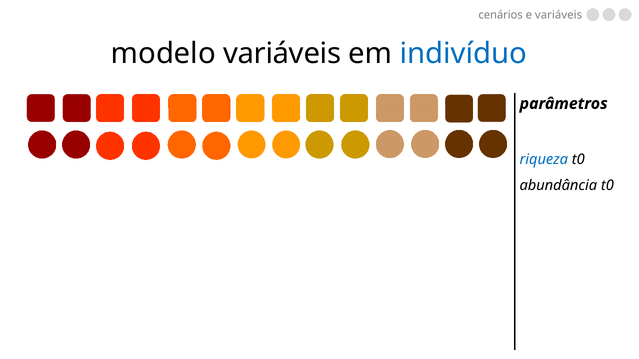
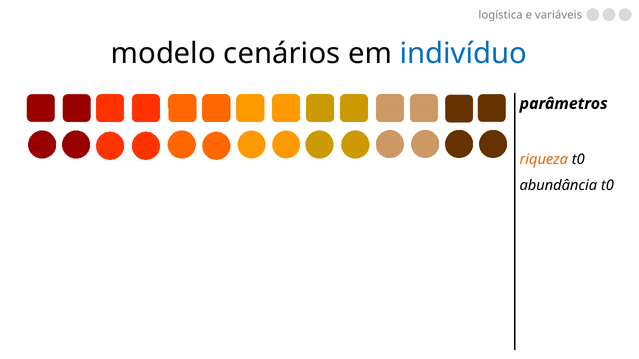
cenários: cenários -> logística (501, 15)
modelo variáveis: variáveis -> cenários (282, 54)
riqueza colour: blue -> orange (544, 160)
